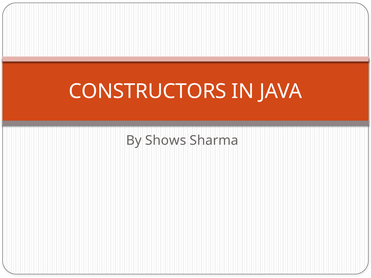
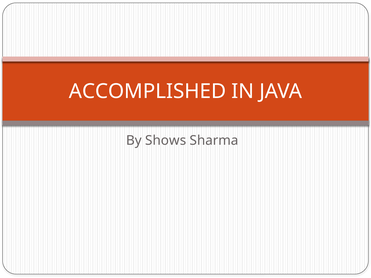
CONSTRUCTORS: CONSTRUCTORS -> ACCOMPLISHED (148, 91)
